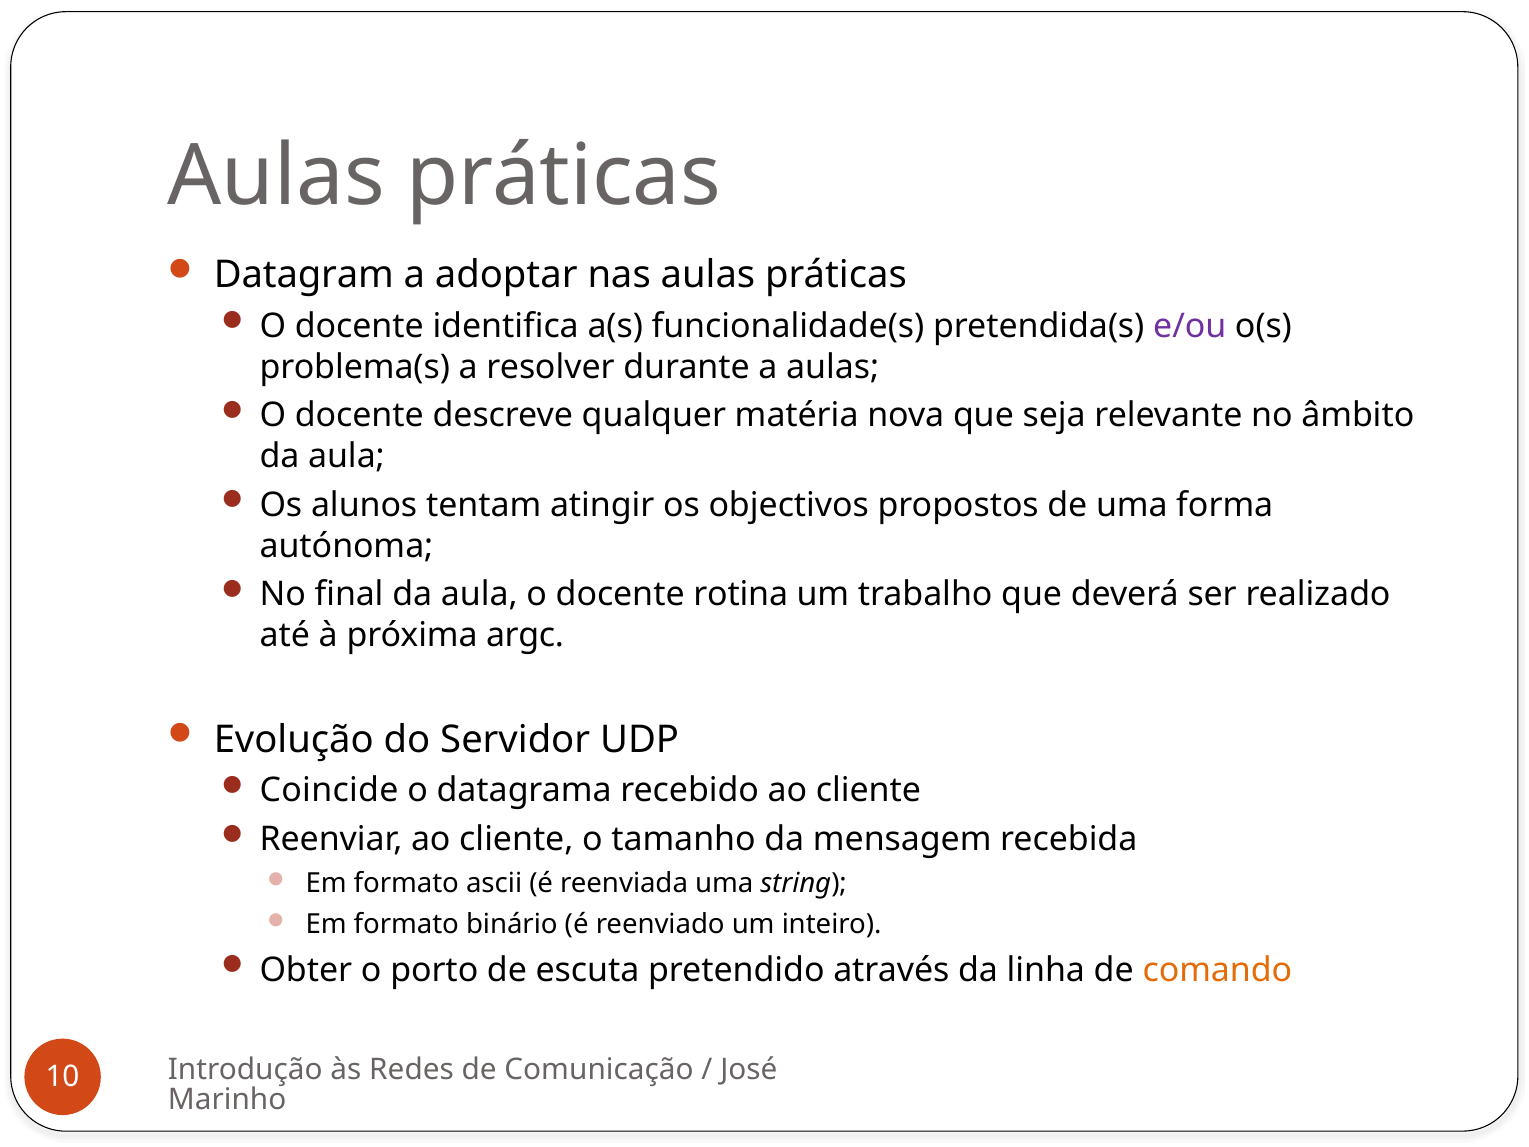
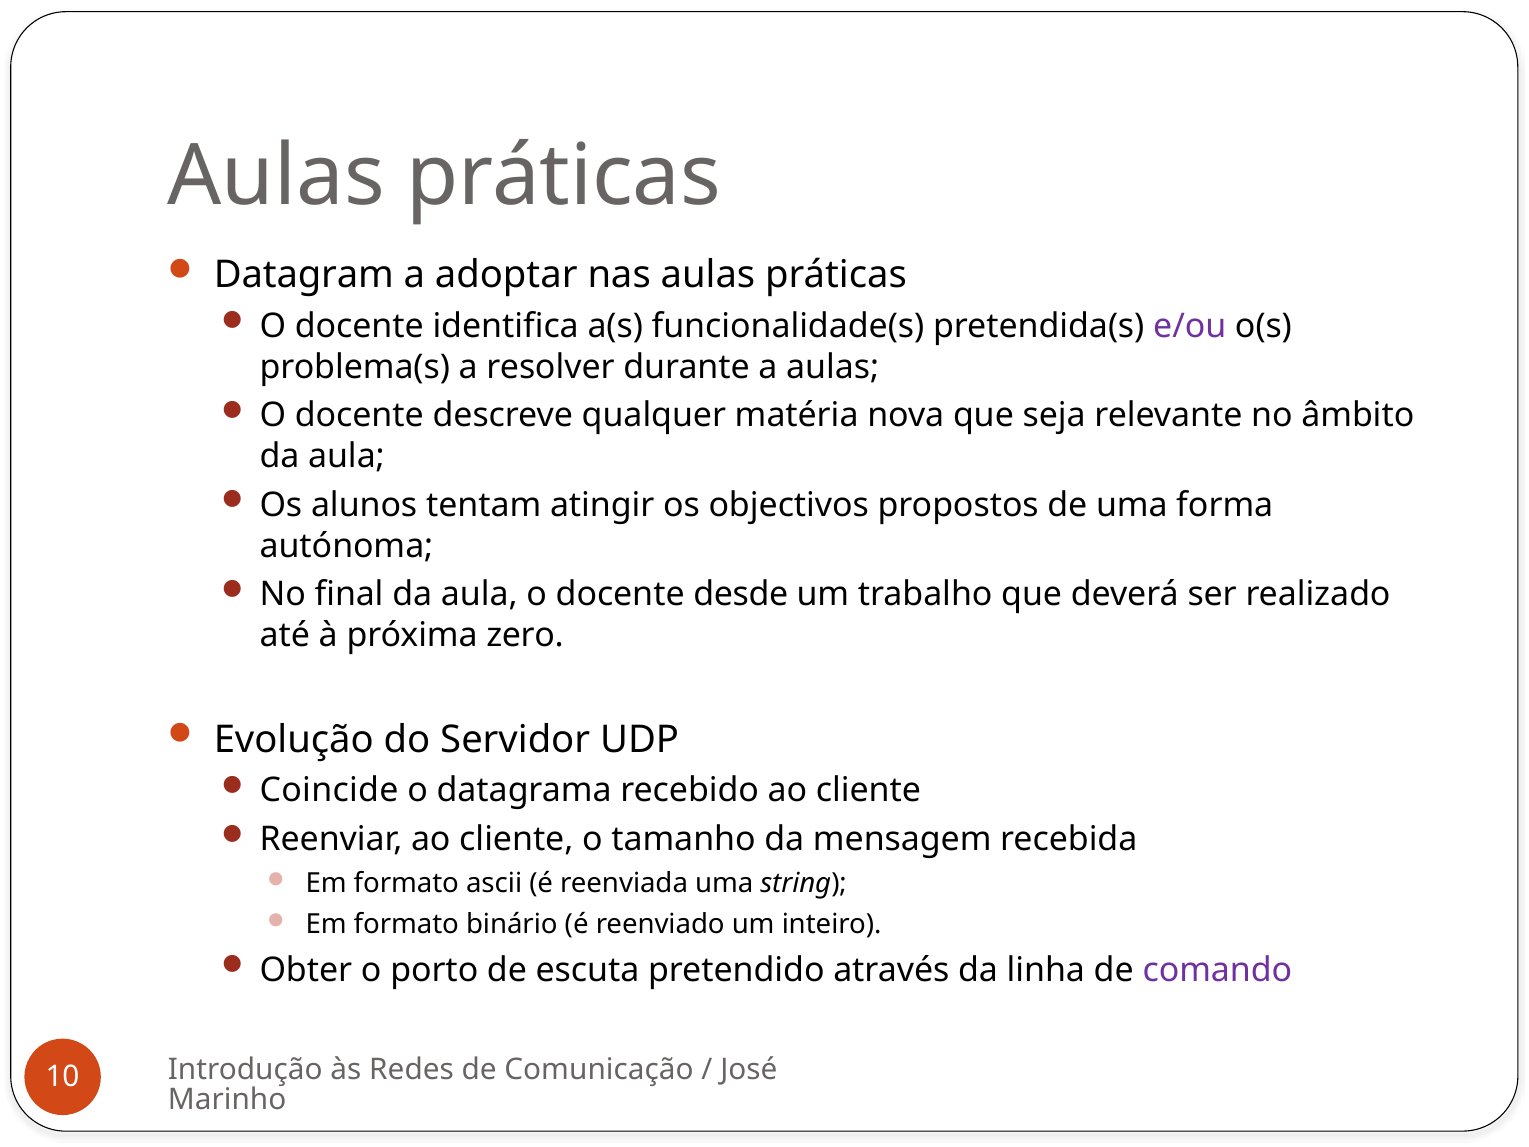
rotina: rotina -> desde (741, 594)
argc: argc -> zero (525, 635)
comando colour: orange -> purple (1217, 970)
